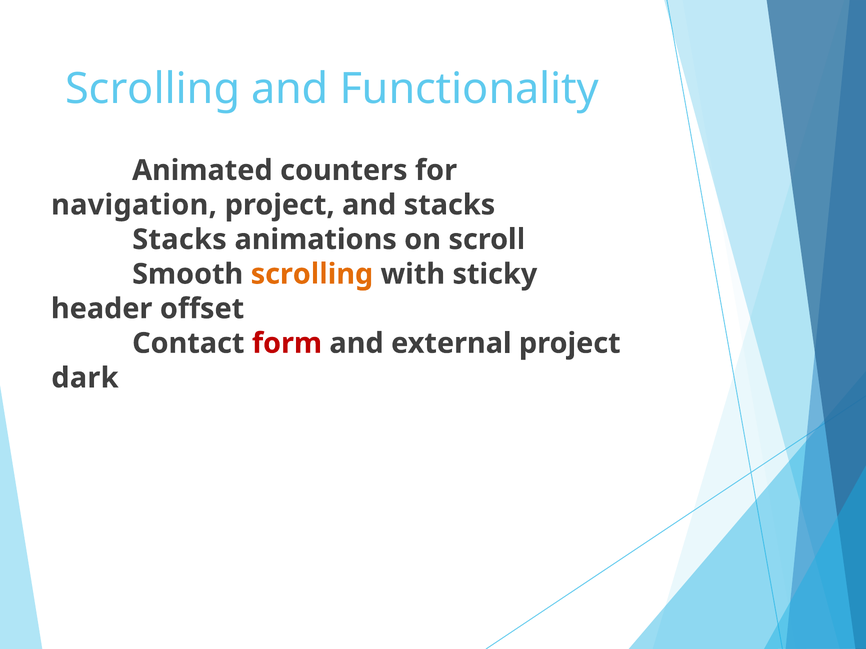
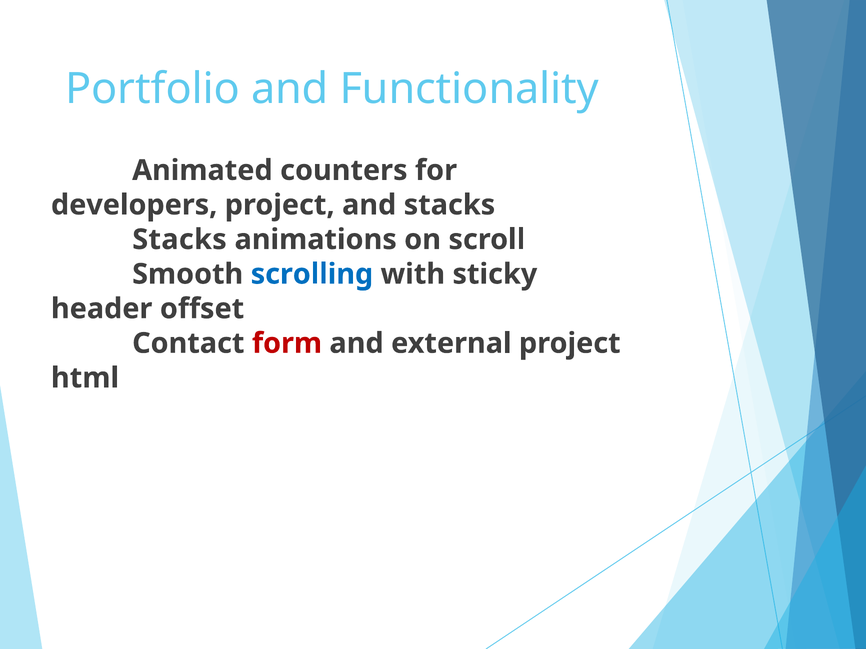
Scrolling: Scrolling -> Portfolio (153, 89)
navigation: navigation -> developers (134, 205)
scrolling colour: orange -> blue (312, 274)
dark: dark -> html (85, 378)
